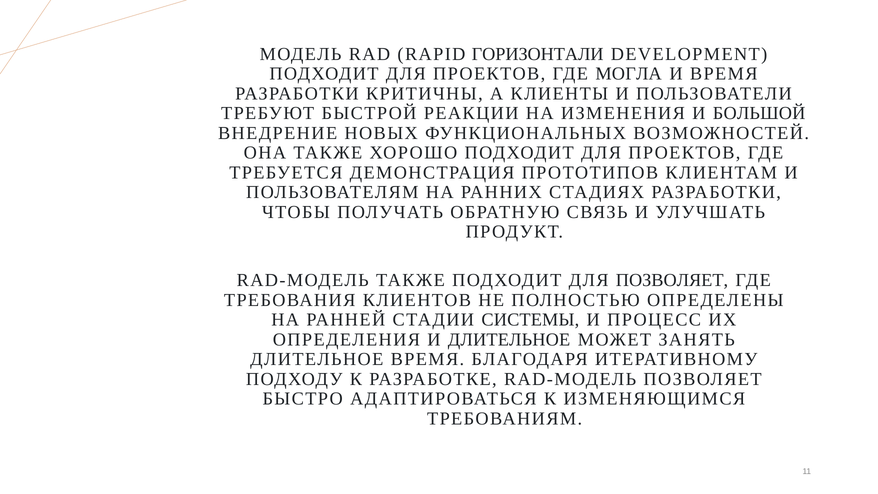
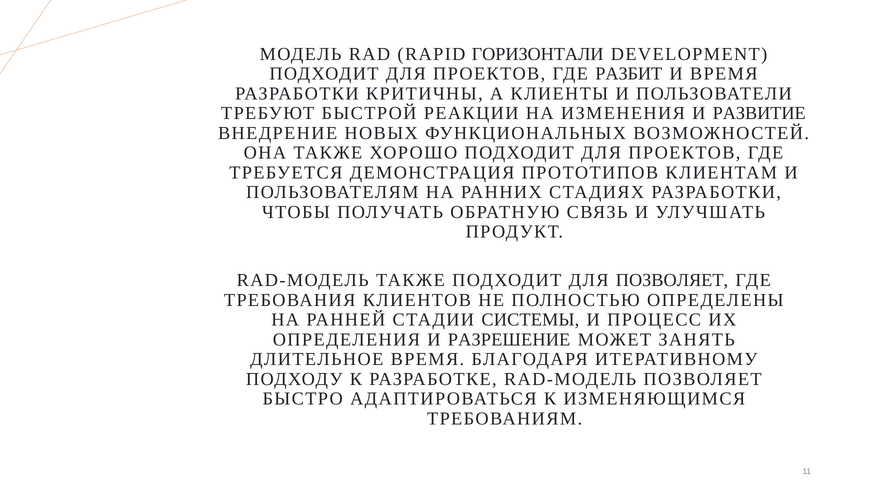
МОГЛА: МОГЛА -> РАЗБИТ (629, 74)
БОЛЬШОЙ: БОЛЬШОЙ -> РАЗВИТИЕ (759, 113)
И ДЛИТЕЛЬНОЕ: ДЛИТЕЛЬНОЕ -> РАЗРЕШЕНИЕ (509, 339)
